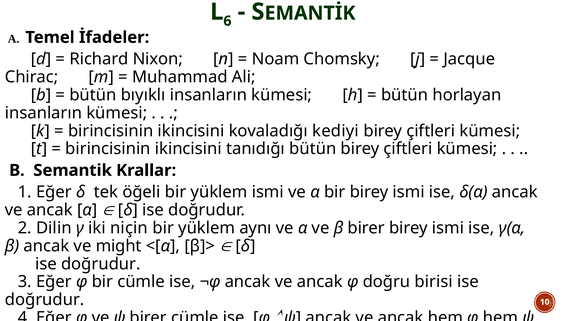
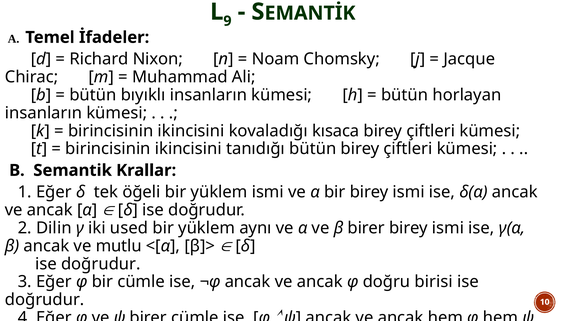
6: 6 -> 9 (227, 21)
kediyi: kediyi -> kısaca (336, 131)
niçin: niçin -> used (129, 228)
might: might -> mutlu (119, 246)
